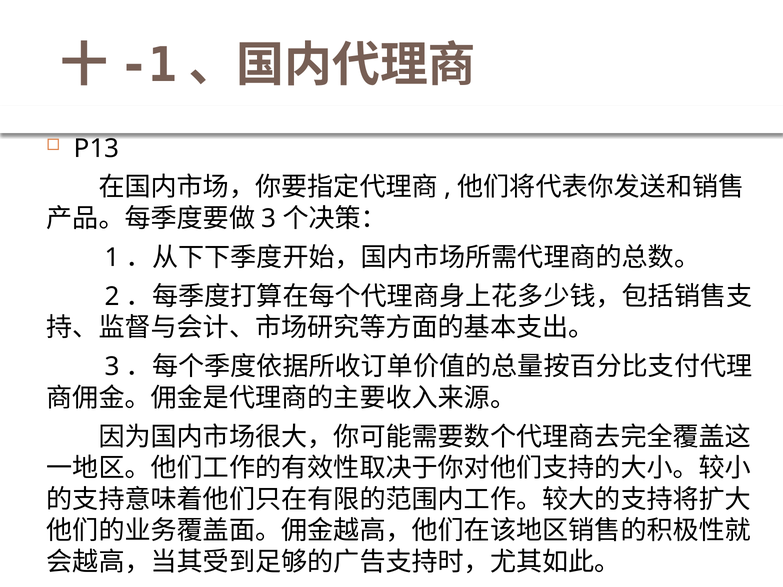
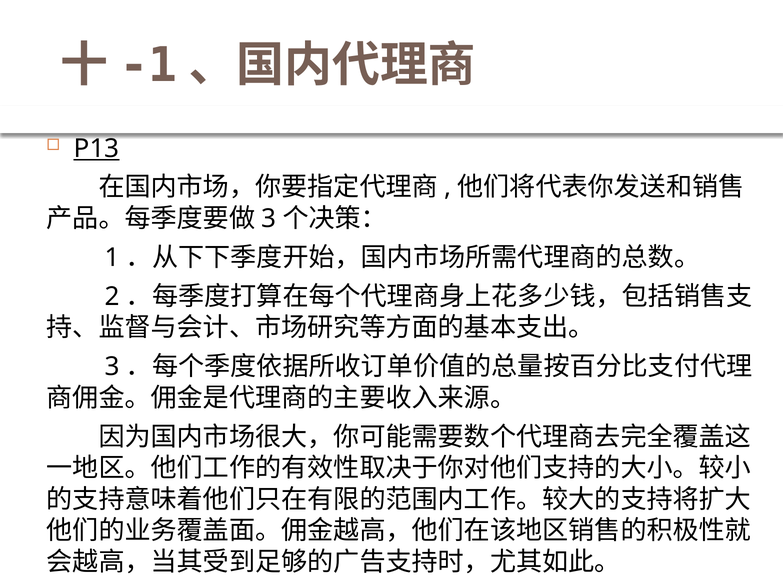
P13 underline: none -> present (97, 148)
